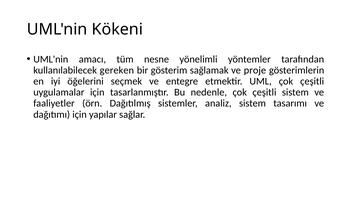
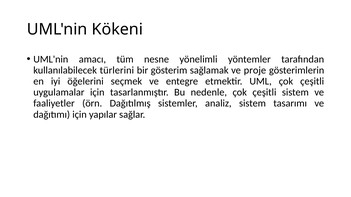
gereken: gereken -> türlerini (117, 70)
